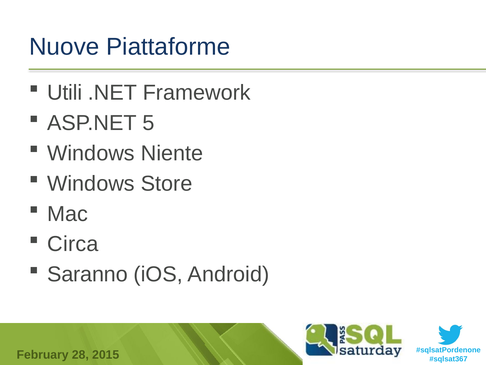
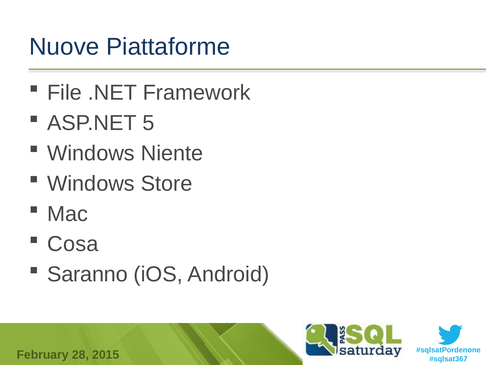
Utili: Utili -> File (65, 93)
Circa: Circa -> Cosa (73, 244)
